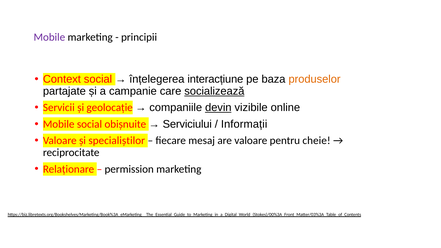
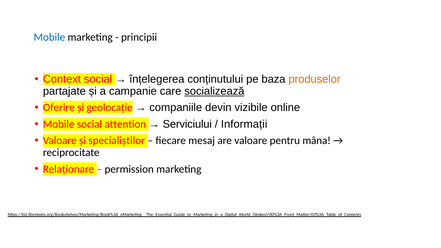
Mobile colour: purple -> blue (49, 37)
interacțiune: interacțiune -> conținutului (215, 79)
Servicii: Servicii -> Oferire (59, 108)
devin underline: present -> none (218, 108)
obișnuite: obișnuite -> attention (125, 124)
cheie: cheie -> mâna (317, 141)
